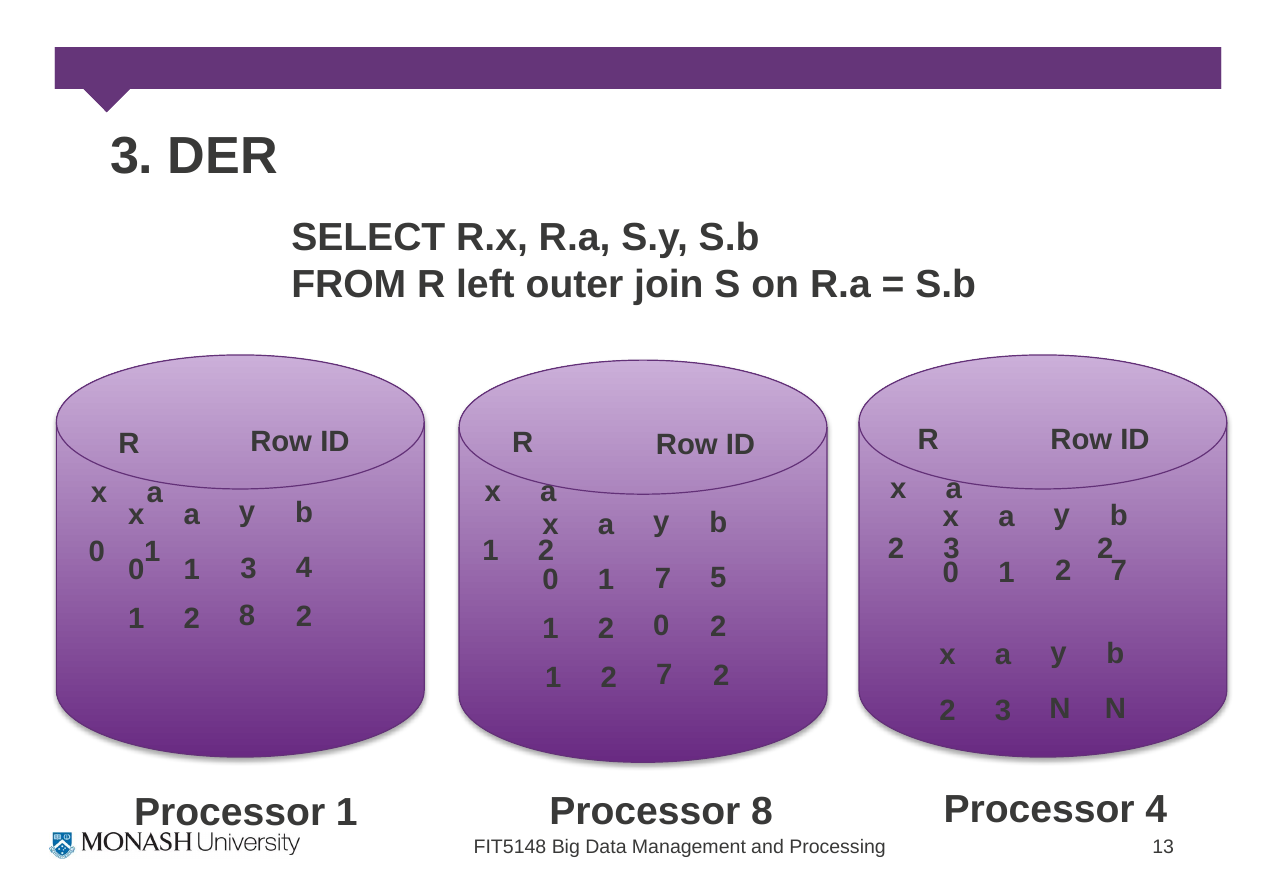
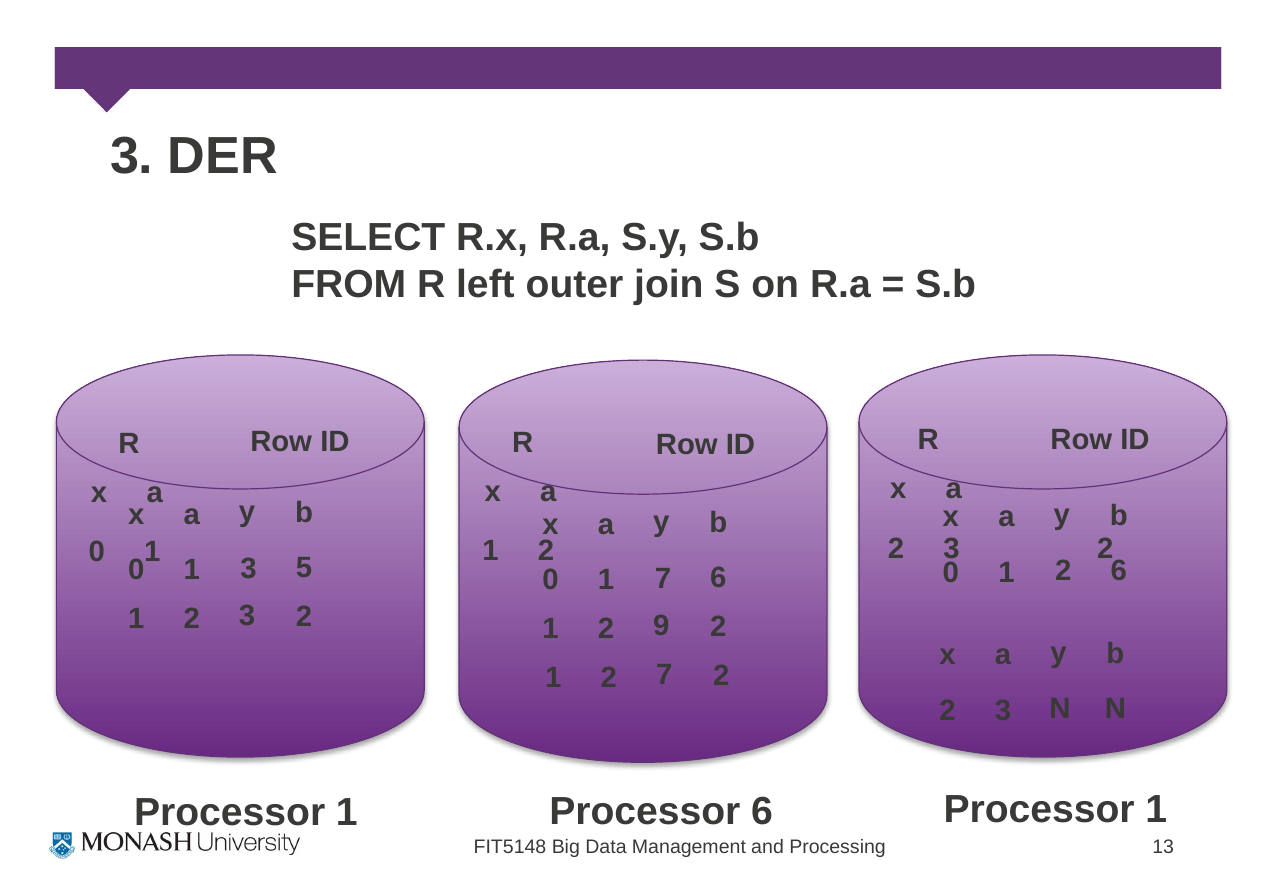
3 4: 4 -> 5 (304, 568)
2 7: 7 -> 6 (1119, 571)
7 5: 5 -> 6 (718, 578)
1 8: 8 -> 3 (247, 616)
0: 0 -> 9 (661, 626)
Processor 8: 8 -> 6 (762, 811)
4: 4 -> 1 (1156, 810)
